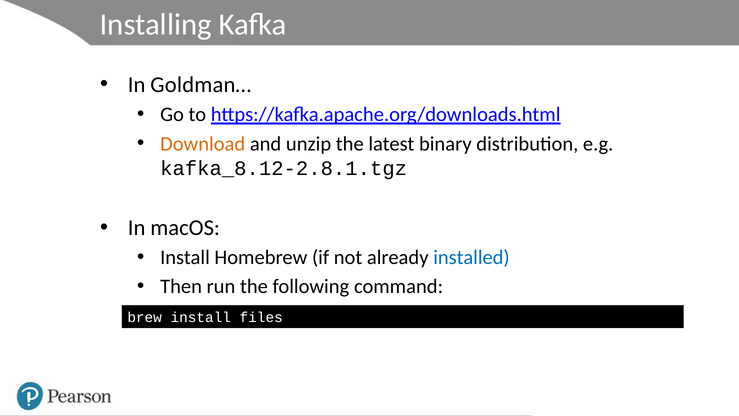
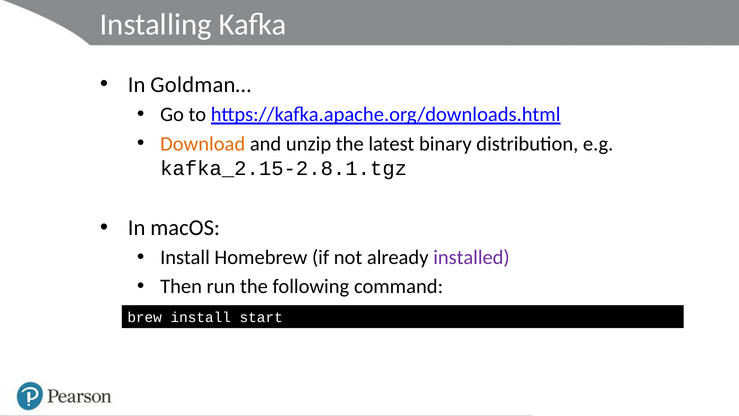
kafka_8.12-2.8.1.tgz: kafka_8.12-2.8.1.tgz -> kafka_2.15-2.8.1.tgz (284, 168)
installed colour: blue -> purple (471, 257)
files: files -> start (261, 317)
